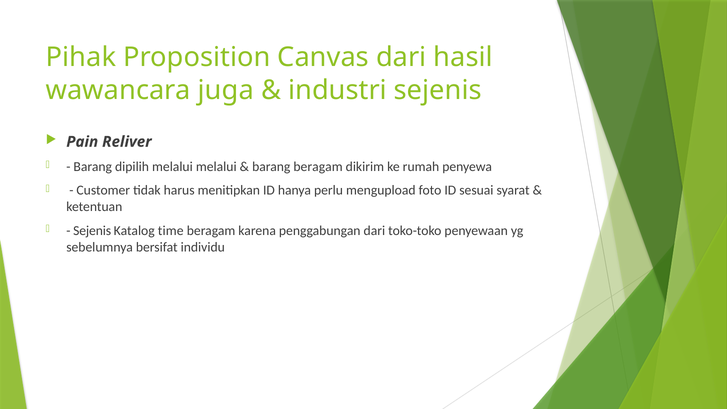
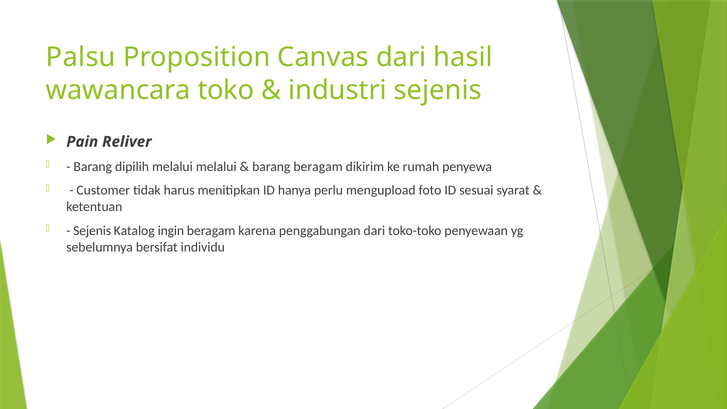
Pihak: Pihak -> Palsu (81, 57)
juga: juga -> toko (226, 90)
time: time -> ingin (171, 231)
